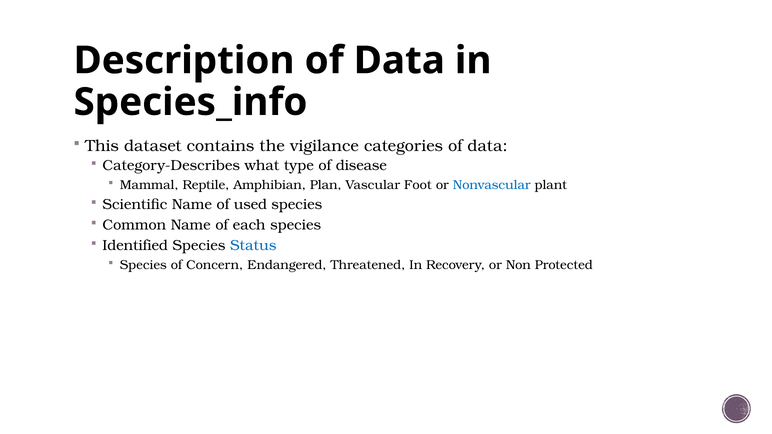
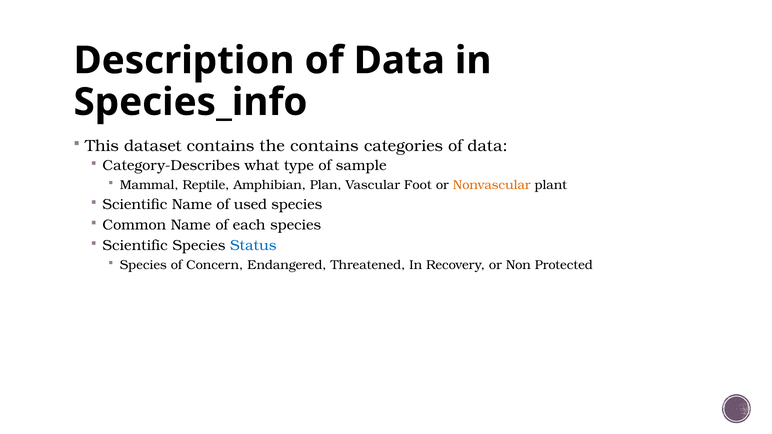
the vigilance: vigilance -> contains (324, 146)
disease: disease -> sample (361, 166)
Nonvascular colour: blue -> orange (492, 185)
Identified: Identified -> Scientific (135, 246)
